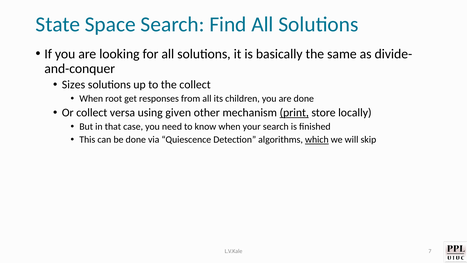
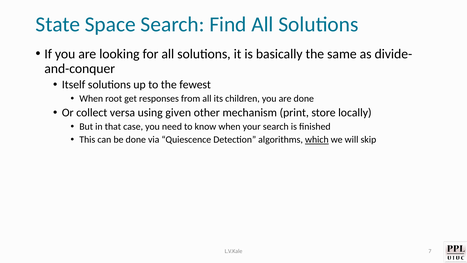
Sizes: Sizes -> Itself (74, 85)
the collect: collect -> fewest (195, 85)
print underline: present -> none (294, 113)
